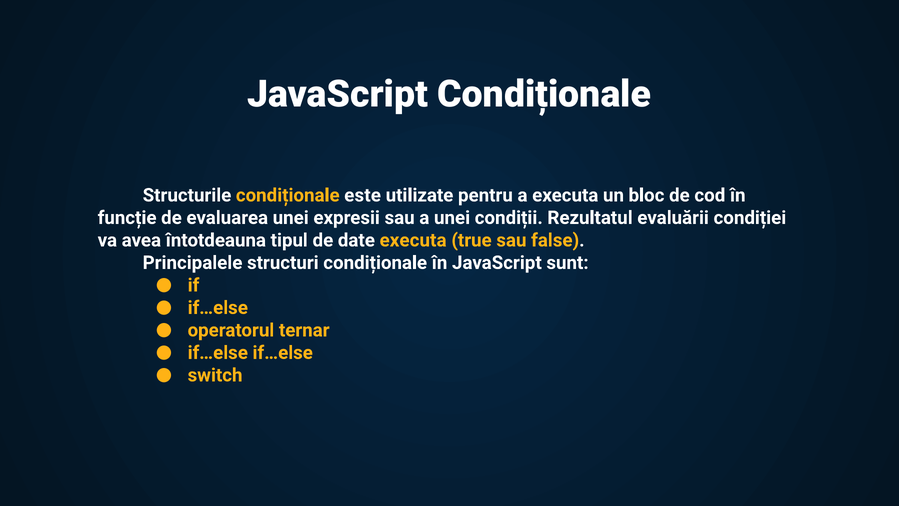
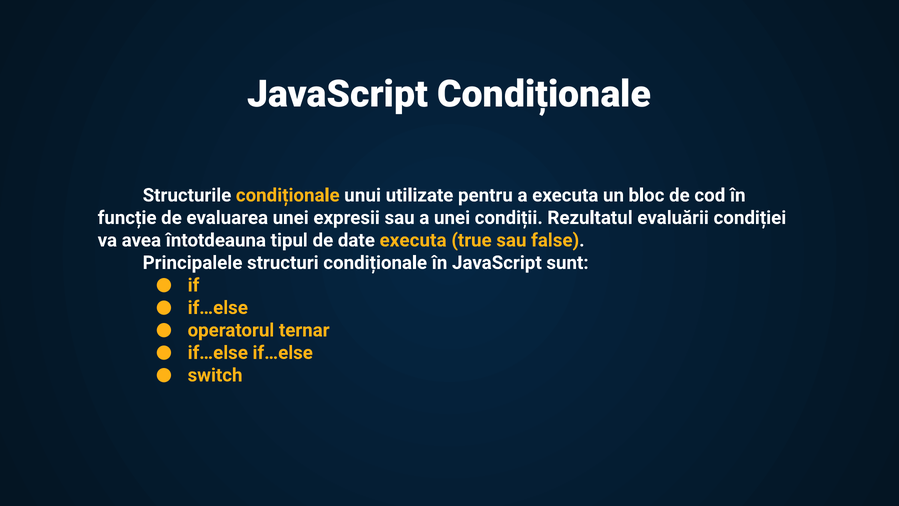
este: este -> unui (363, 195)
